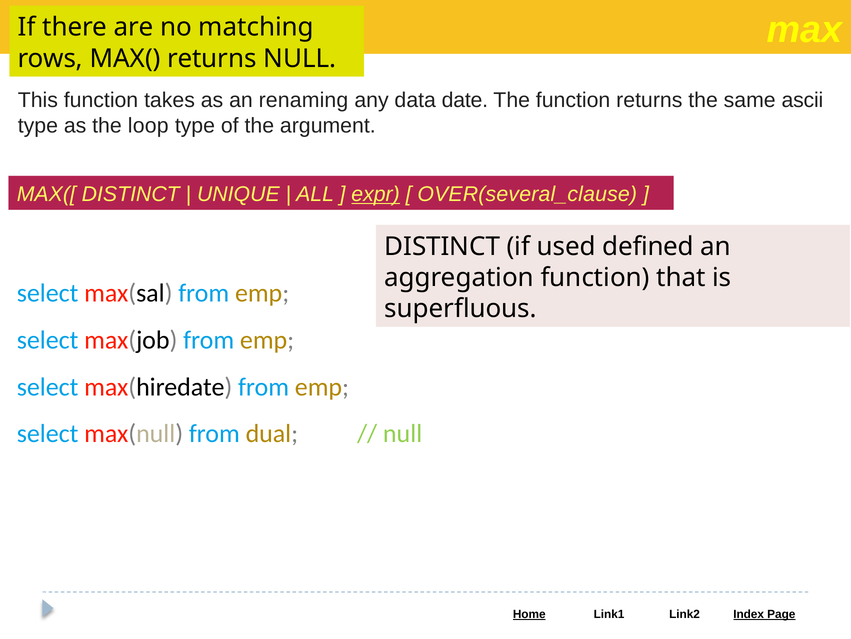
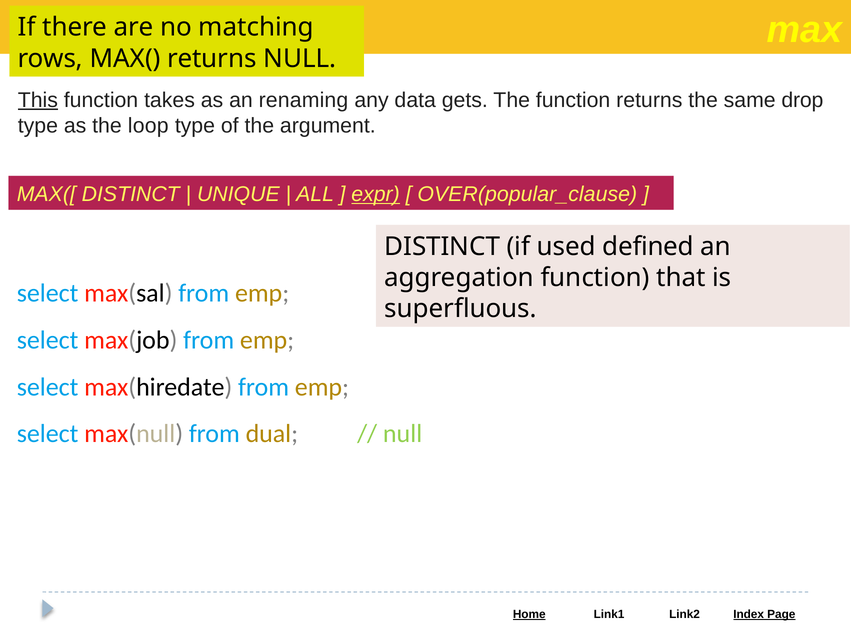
This underline: none -> present (38, 100)
date: date -> gets (465, 100)
ascii: ascii -> drop (802, 100)
OVER(several_clause: OVER(several_clause -> OVER(popular_clause (527, 194)
